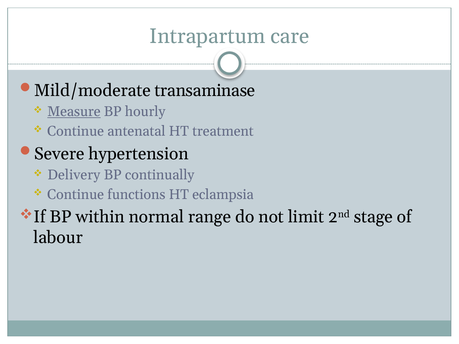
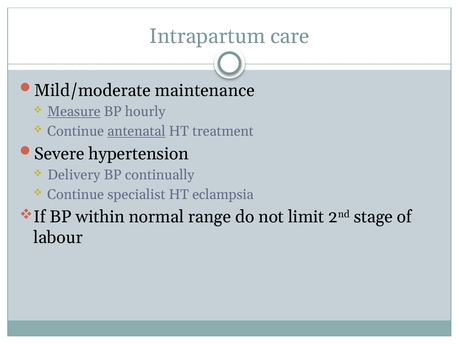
transaminase: transaminase -> maintenance (205, 90)
antenatal underline: none -> present (136, 131)
functions: functions -> specialist (136, 195)
